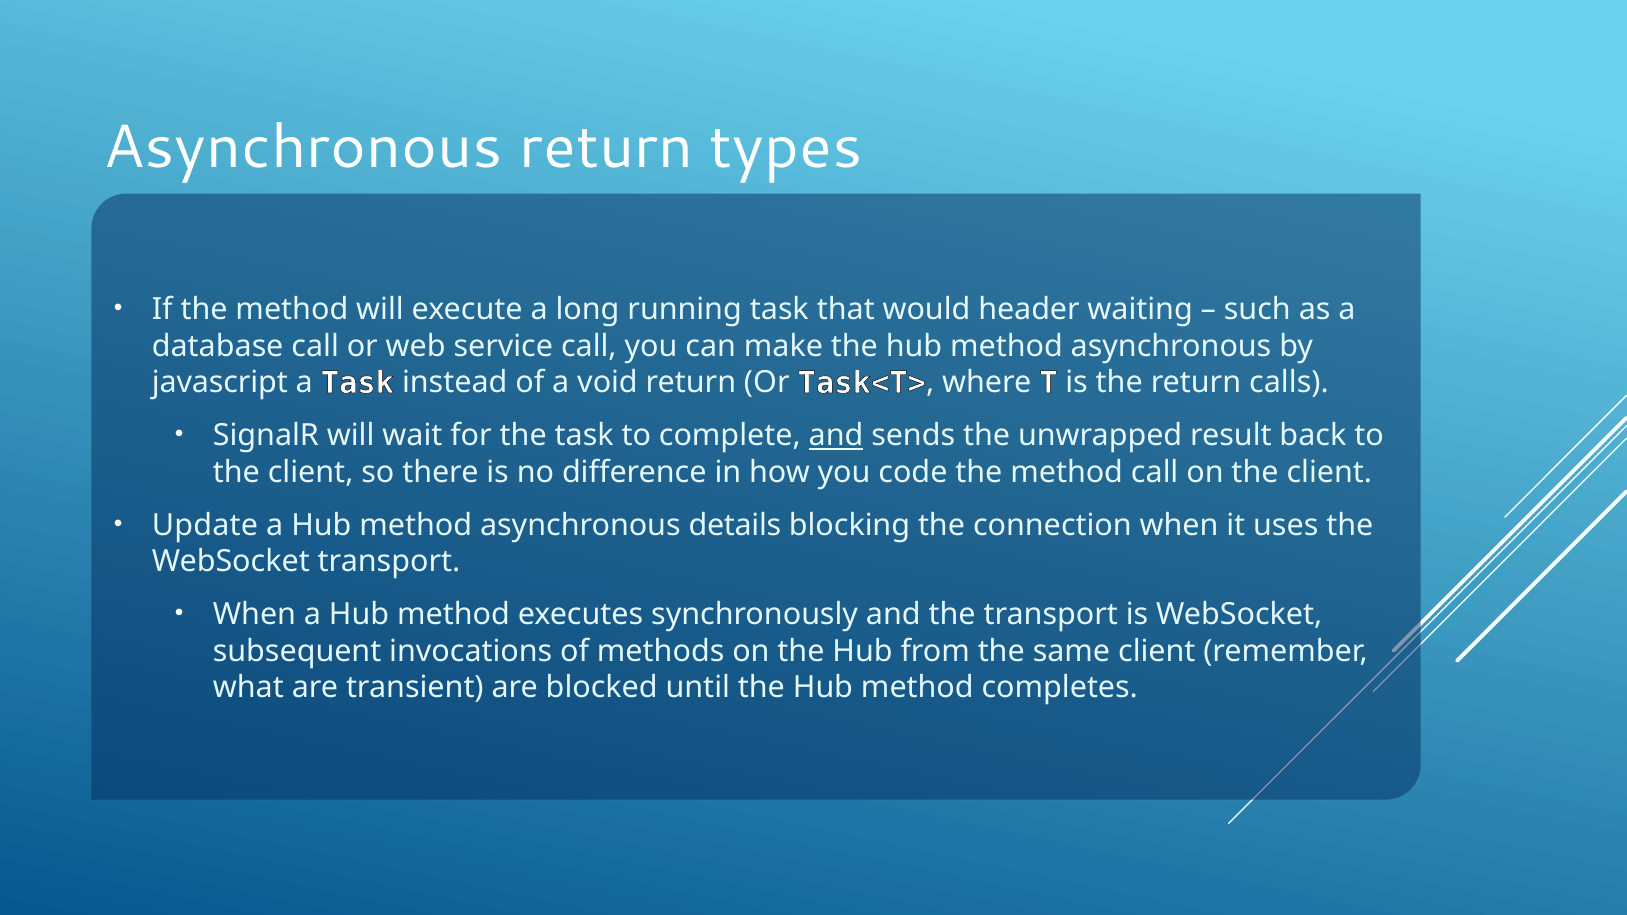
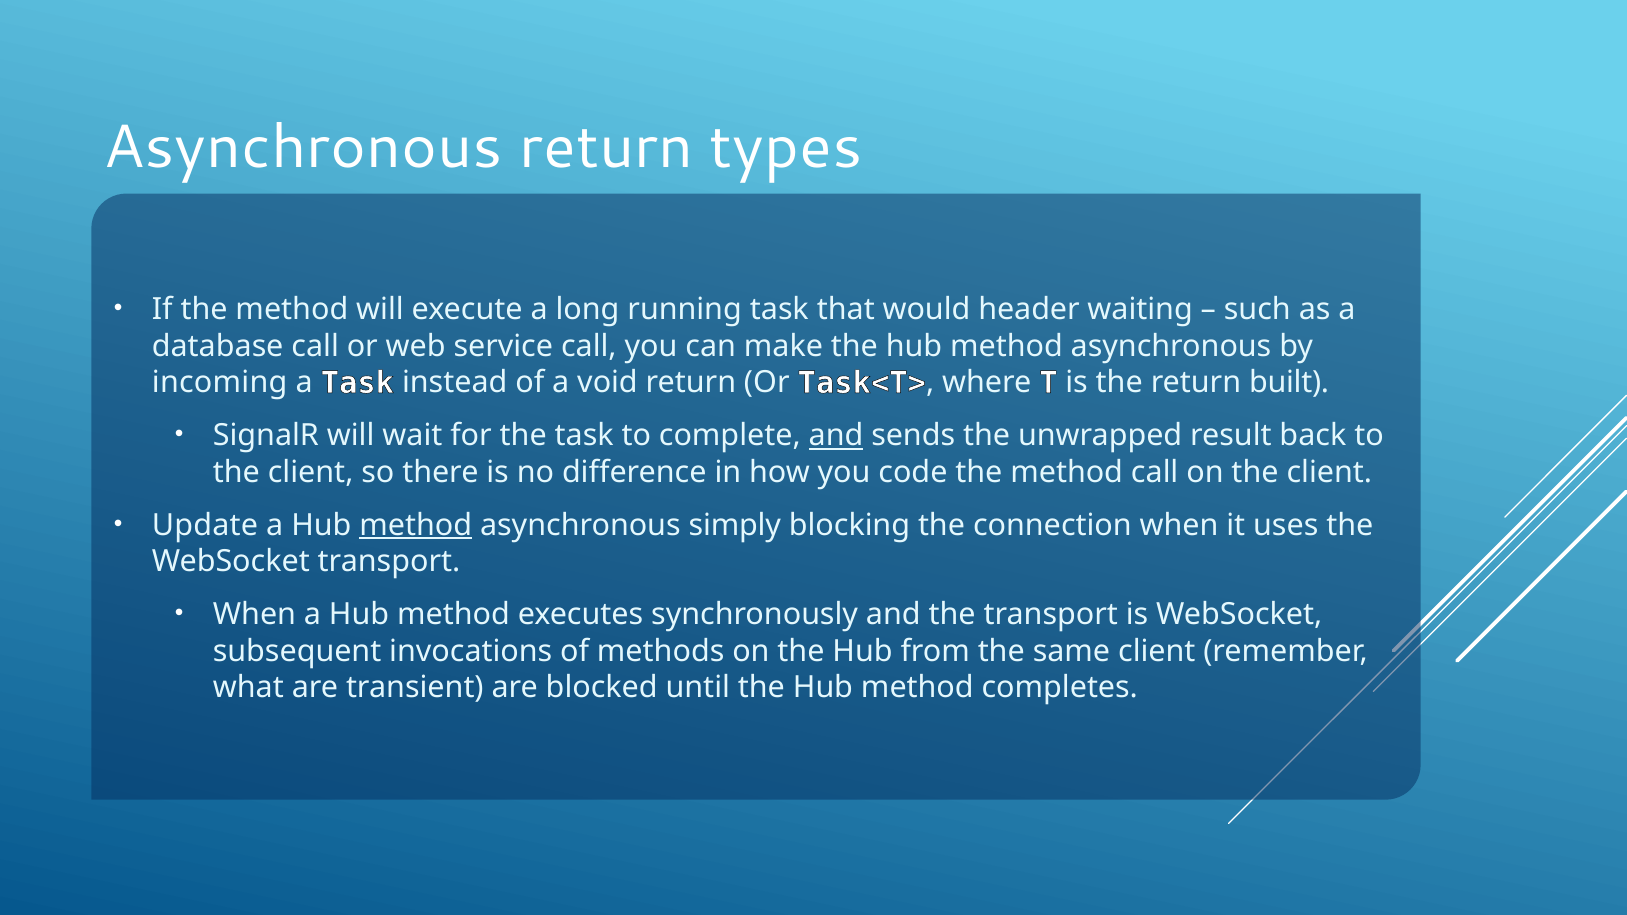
javascript: javascript -> incoming (220, 383)
calls: calls -> built (1289, 383)
method underline: none -> present (416, 525)
details: details -> simply (735, 525)
